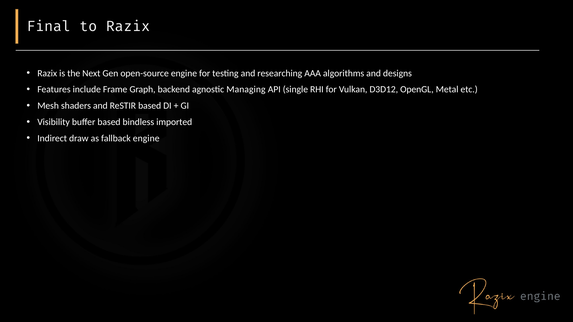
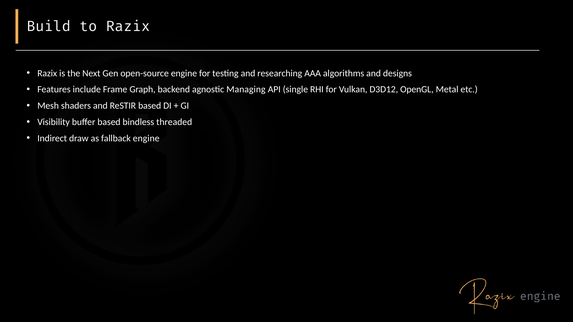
Final: Final -> Build (49, 26)
imported: imported -> threaded (174, 122)
